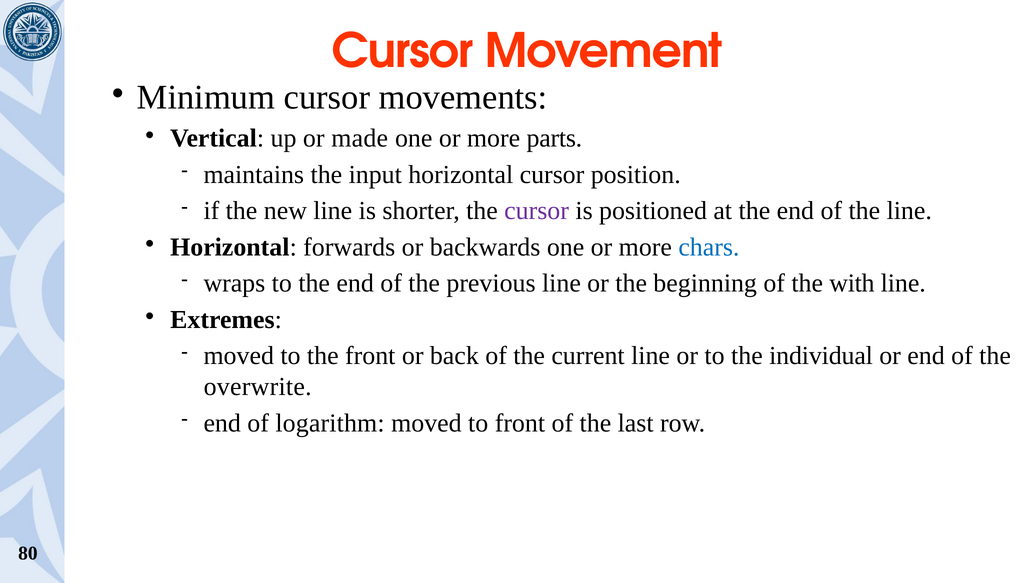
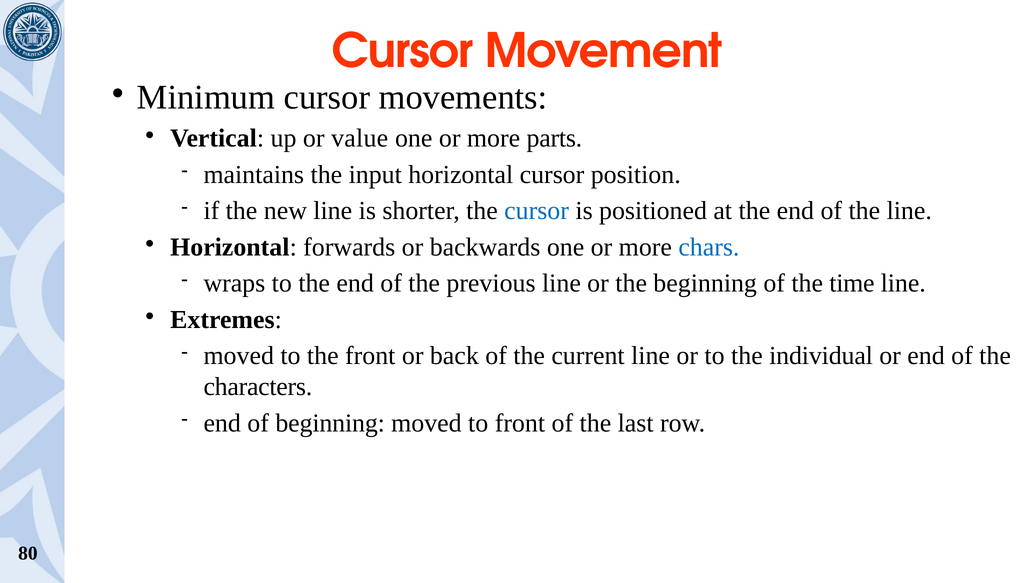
made: made -> value (360, 138)
cursor colour: purple -> blue (537, 211)
with: with -> time (852, 283)
overwrite: overwrite -> characters (258, 387)
of logarithm: logarithm -> beginning (330, 423)
